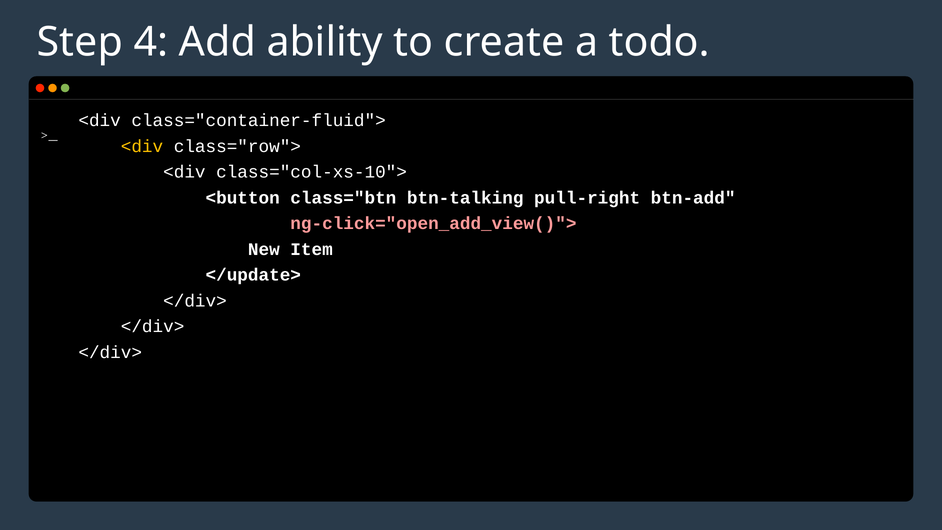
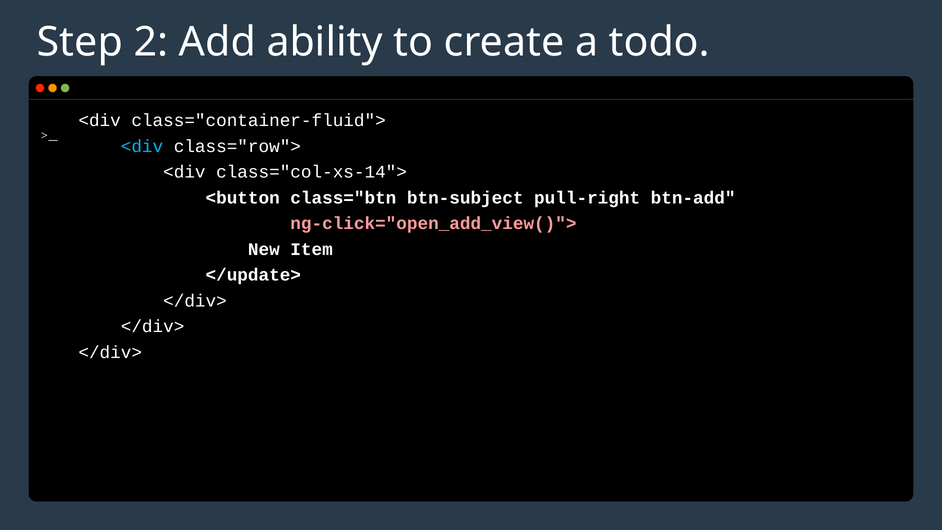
4: 4 -> 2 (151, 42)
<div colour: yellow -> light blue (142, 146)
class="col-xs-10">: class="col-xs-10"> -> class="col-xs-14"> (312, 172)
btn-talking: btn-talking -> btn-subject (465, 198)
